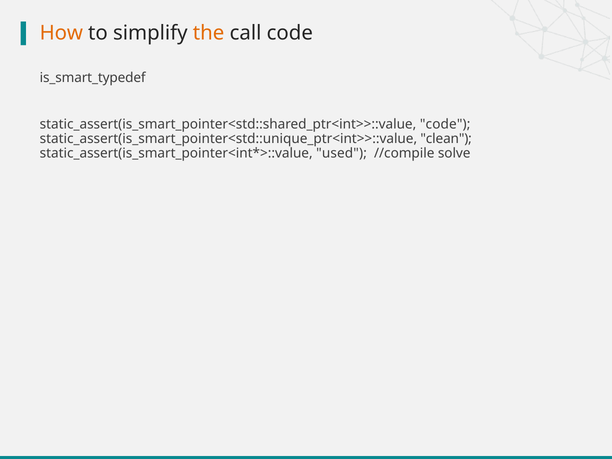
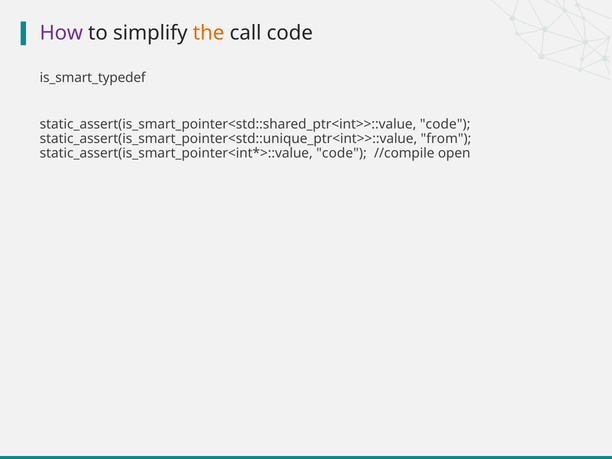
How colour: orange -> purple (61, 33)
clean: clean -> from (446, 139)
used: used -> code (342, 153)
solve: solve -> open (454, 153)
